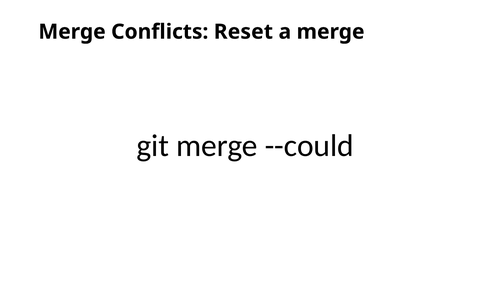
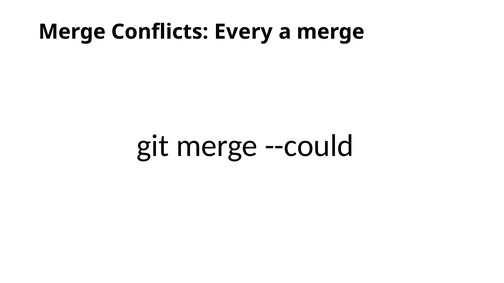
Reset: Reset -> Every (243, 32)
